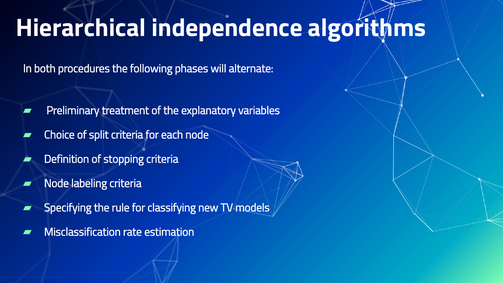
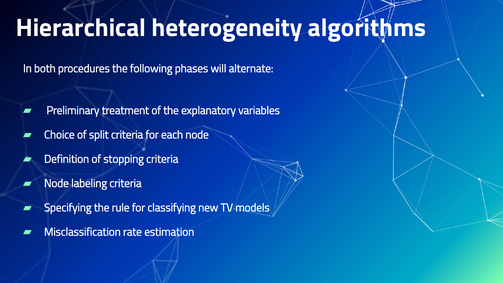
independence: independence -> heterogeneity (227, 28)
